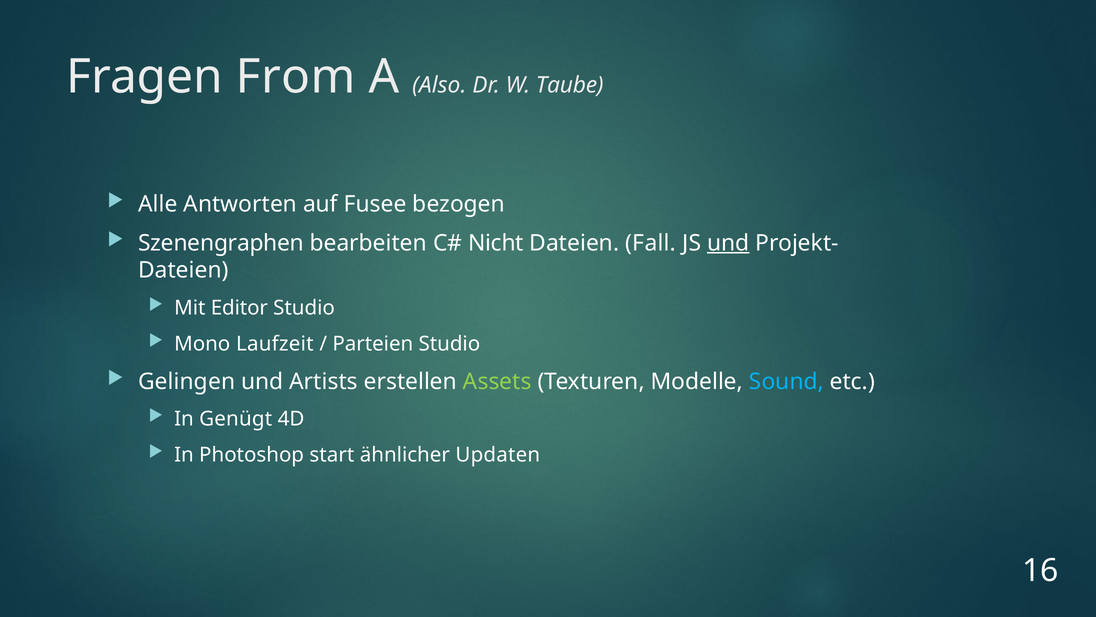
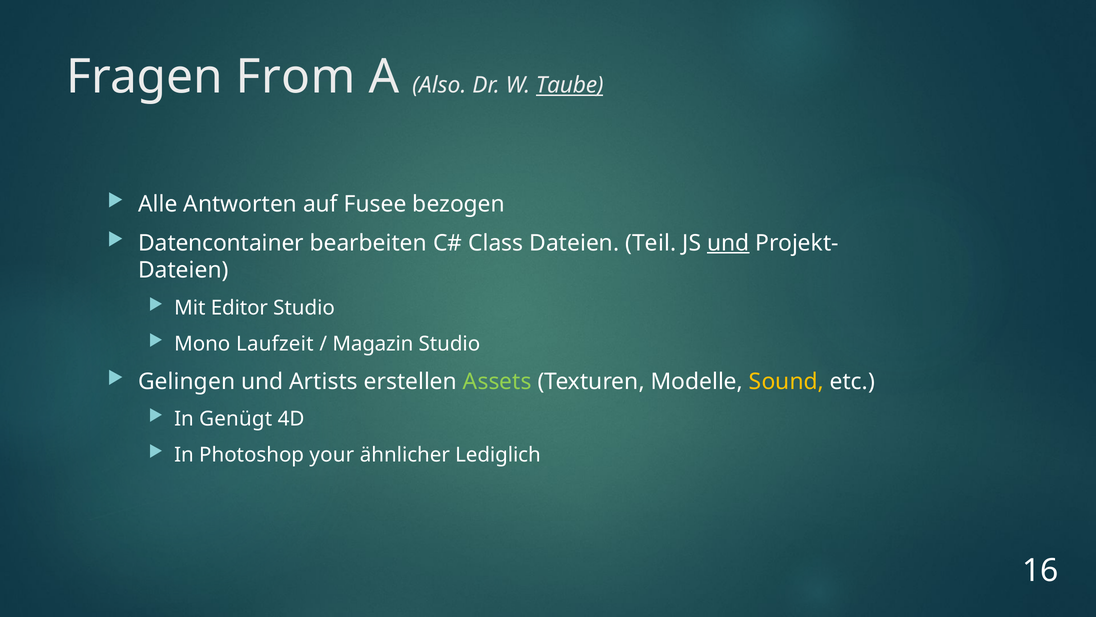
Taube underline: none -> present (570, 85)
Szenengraphen: Szenengraphen -> Datencontainer (221, 243)
Nicht: Nicht -> Class (496, 243)
Fall: Fall -> Teil (651, 243)
Parteien: Parteien -> Magazin (373, 344)
Sound colour: light blue -> yellow (786, 381)
start: start -> your (332, 455)
Updaten: Updaten -> Lediglich (498, 455)
